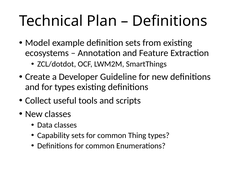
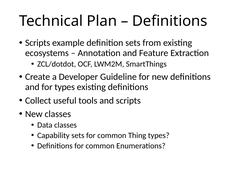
Model: Model -> Scripts (38, 43)
